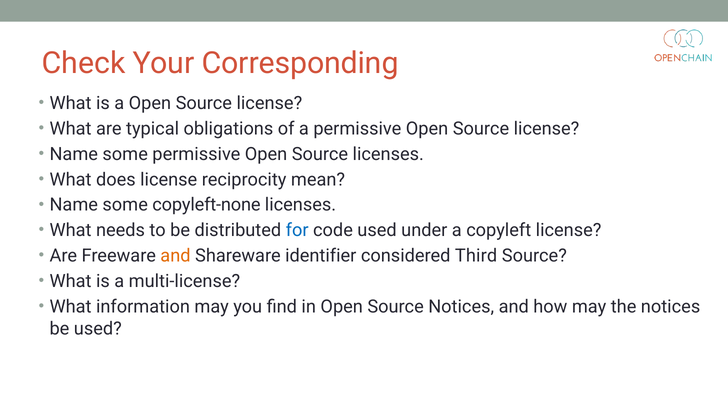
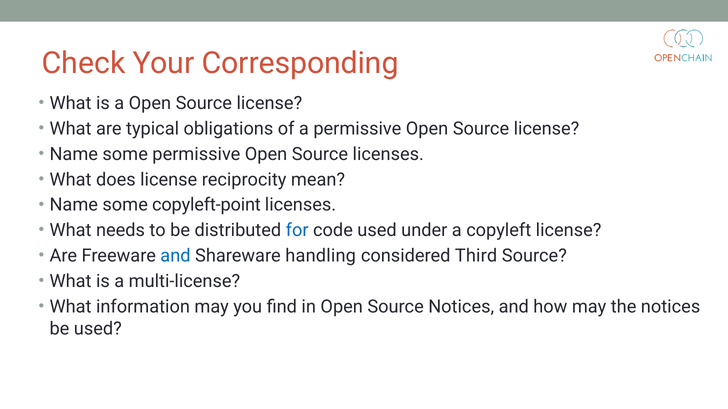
copyleft-none: copyleft-none -> copyleft-point (206, 205)
and colour: orange -> blue (175, 256)
identifier: identifier -> handling (321, 256)
